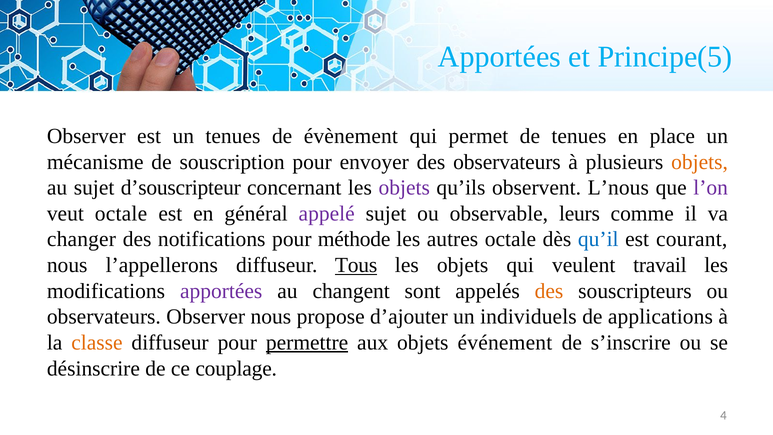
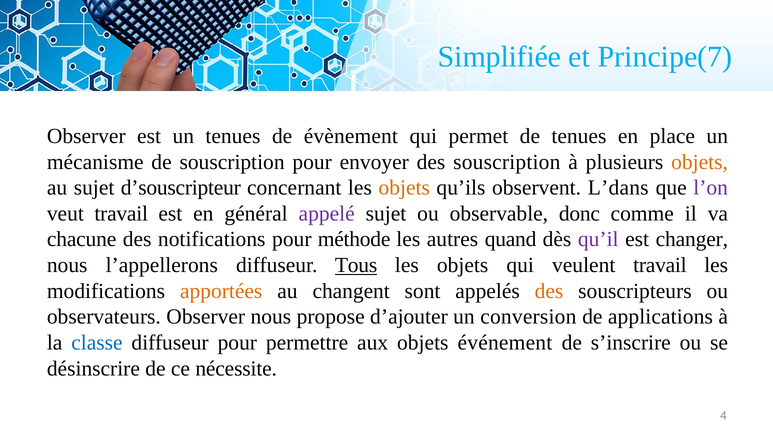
Apportées: Apportées -> Simplifiée (500, 57)
Principe(5: Principe(5 -> Principe(7 (665, 57)
des observateurs: observateurs -> souscription (507, 162)
objets colour: purple -> orange (404, 188)
L’nous: L’nous -> L’dans (618, 188)
veut octale: octale -> travail (121, 213)
leurs: leurs -> donc (579, 213)
changer: changer -> chacune (82, 239)
autres octale: octale -> quand (511, 239)
qu’il colour: blue -> purple (598, 239)
courant: courant -> changer (692, 239)
apportées colour: purple -> orange (221, 291)
individuels: individuels -> conversion (528, 317)
classe colour: orange -> blue (97, 342)
permettre underline: present -> none (307, 342)
couplage: couplage -> nécessite (236, 368)
